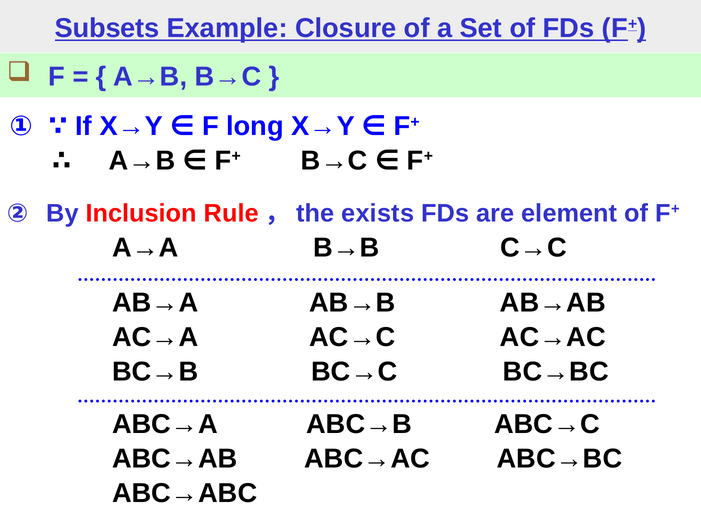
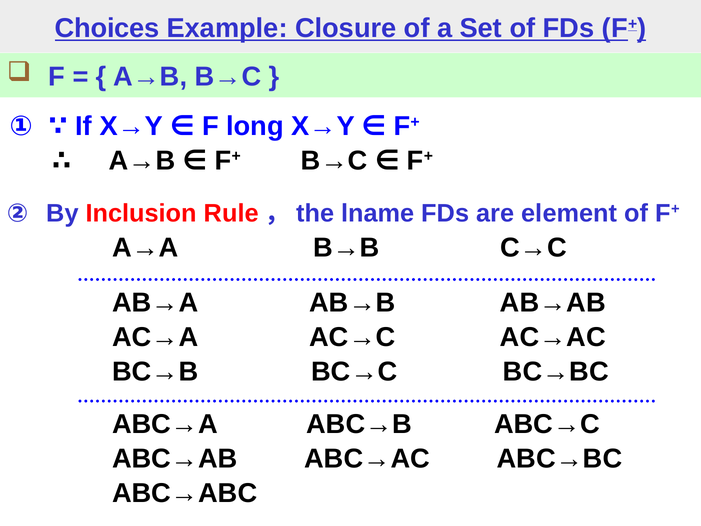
Subsets: Subsets -> Choices (107, 28)
exists: exists -> lname (378, 213)
